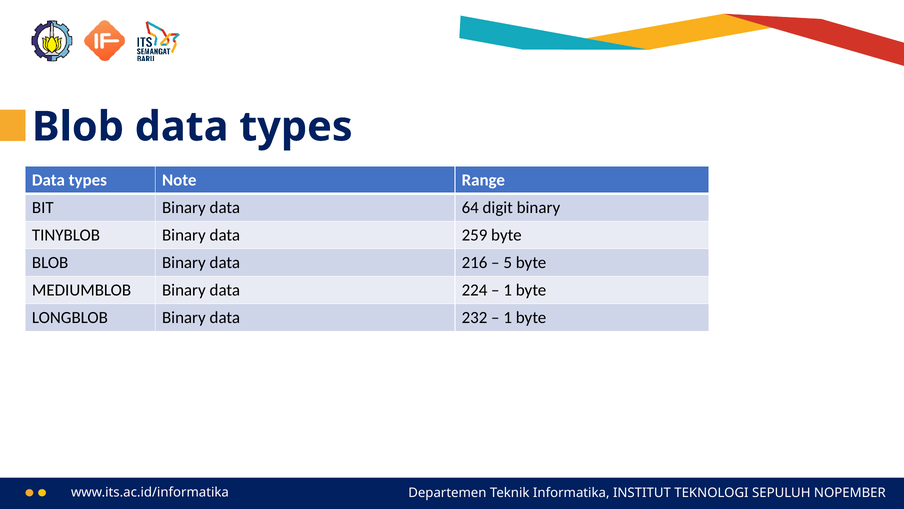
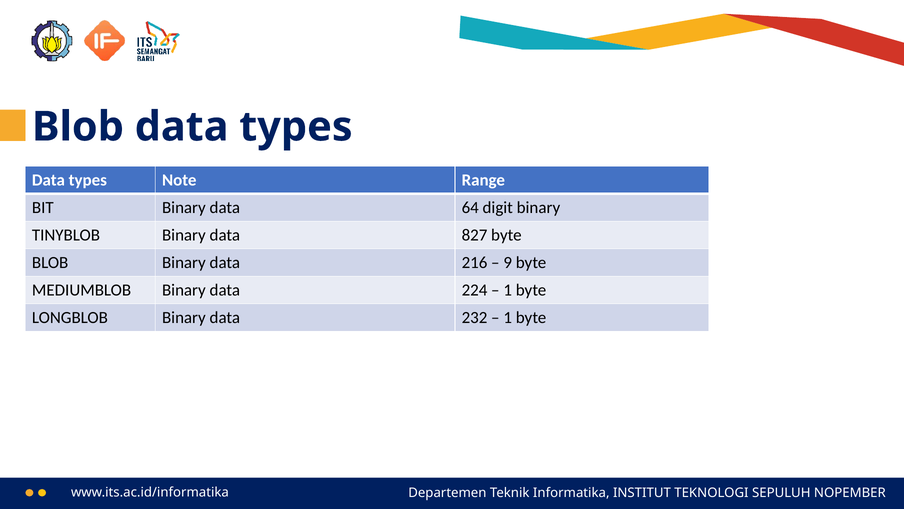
259: 259 -> 827 (475, 235)
5: 5 -> 9 (508, 262)
